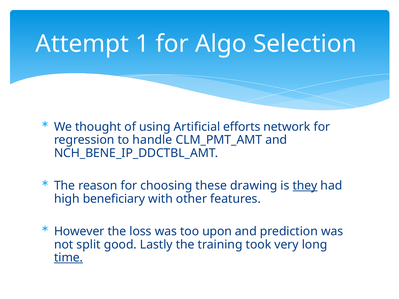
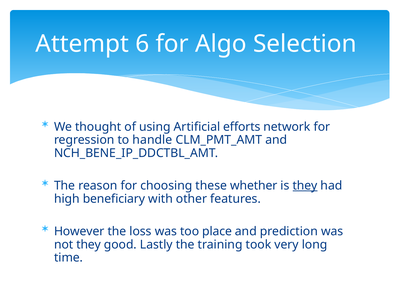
1: 1 -> 6 (142, 44)
drawing: drawing -> whether (254, 186)
upon: upon -> place (217, 232)
not split: split -> they (89, 245)
time underline: present -> none (69, 258)
